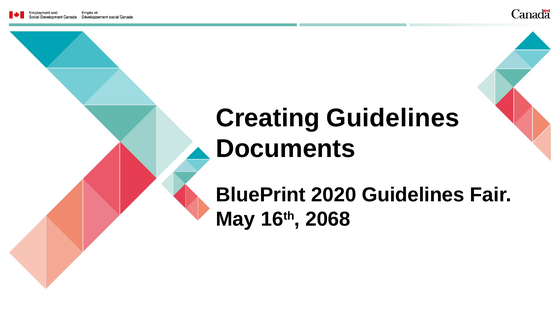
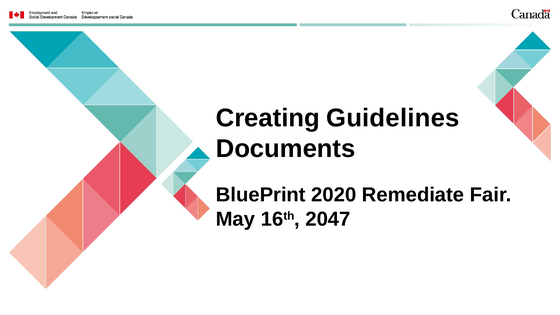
2020 Guidelines: Guidelines -> Remediate (413, 195)
2068: 2068 -> 2047 (328, 219)
